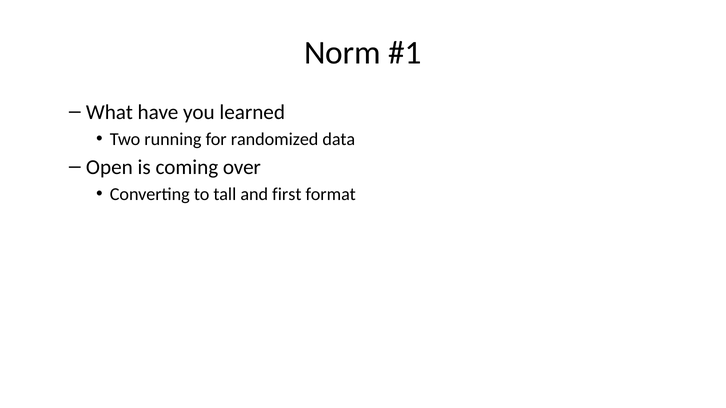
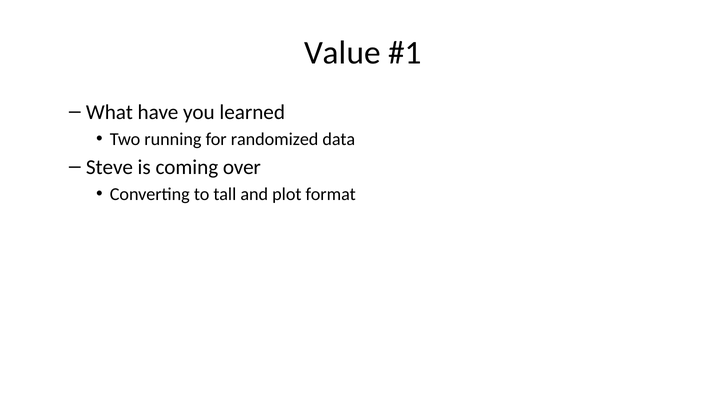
Norm: Norm -> Value (342, 53)
Open: Open -> Steve (109, 167)
first: first -> plot (287, 194)
